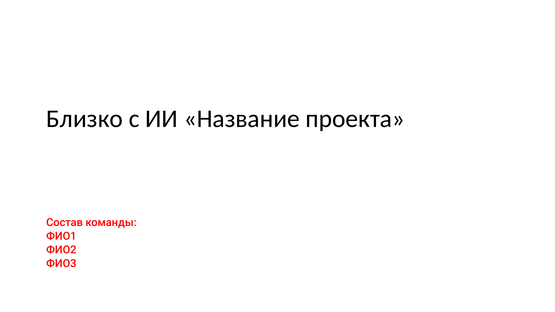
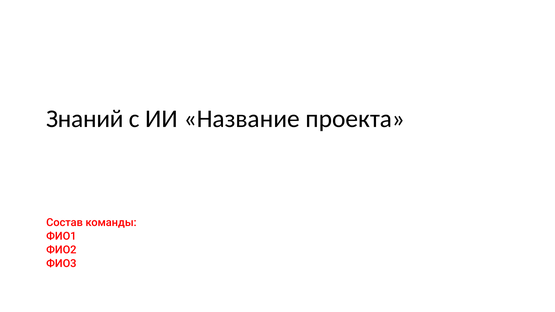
Близко: Близко -> Знаний (85, 119)
